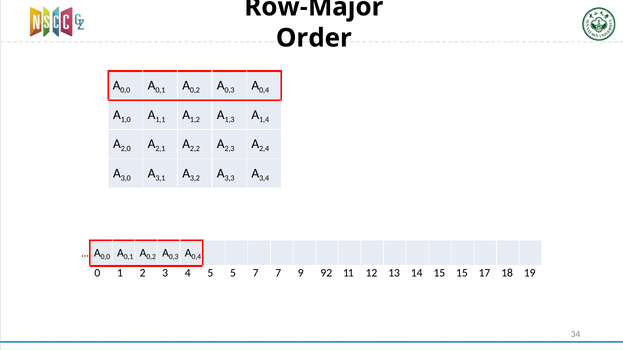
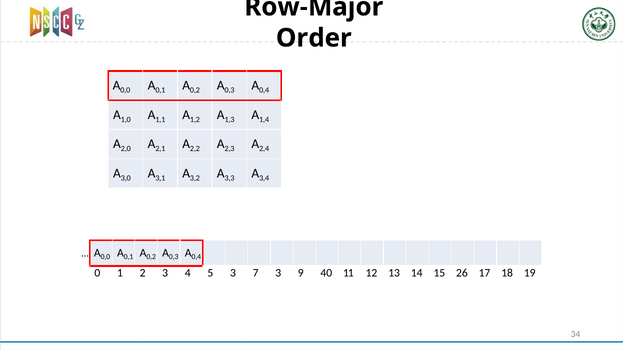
5 5: 5 -> 3 (233, 273)
7 7: 7 -> 3 (278, 273)
92: 92 -> 40 (326, 273)
15 15: 15 -> 26 (462, 273)
